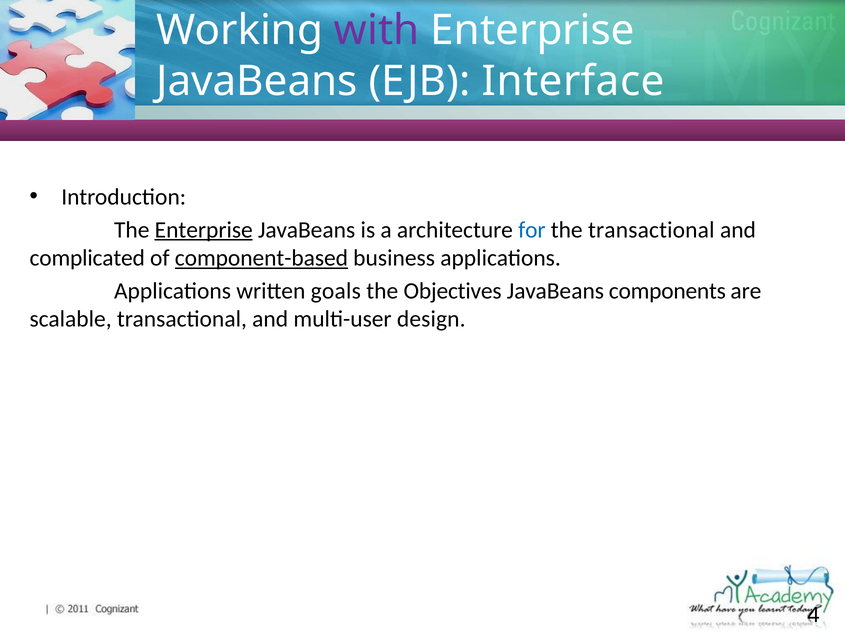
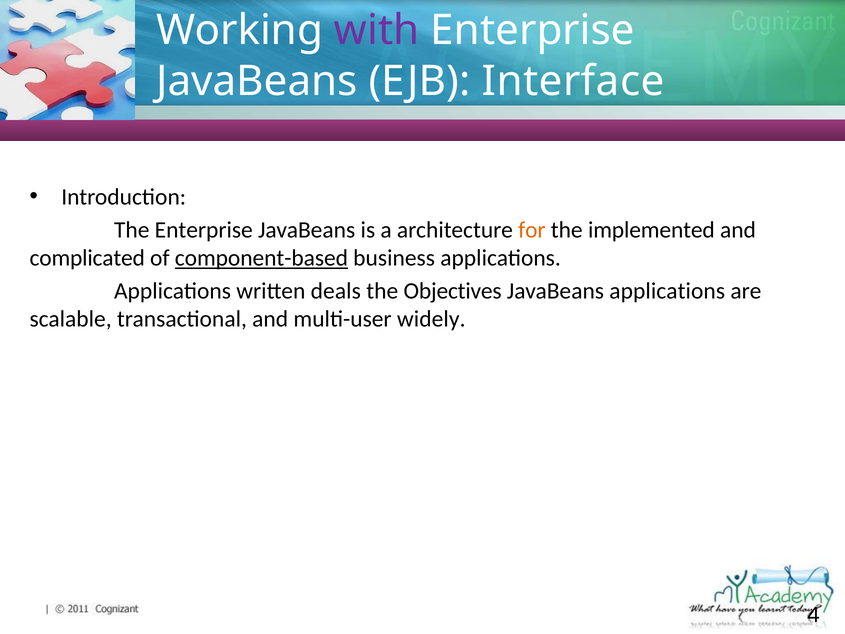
Enterprise underline: present -> none (204, 230)
for colour: blue -> orange (532, 230)
the transactional: transactional -> implemented (651, 230)
goals: goals -> deals (336, 291)
JavaBeans components: components -> applications (667, 291)
design: design -> widely (431, 319)
